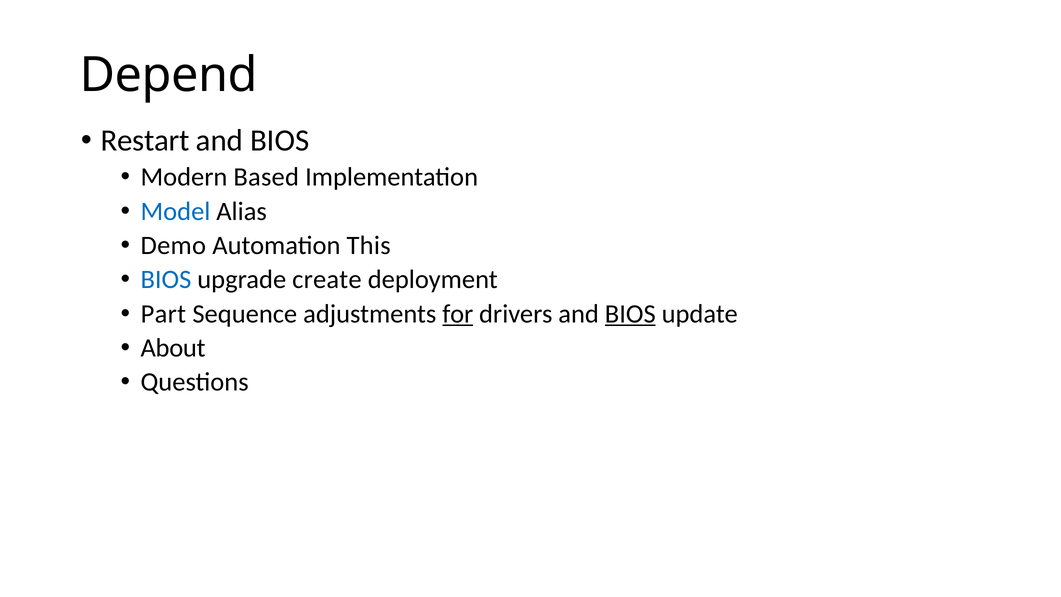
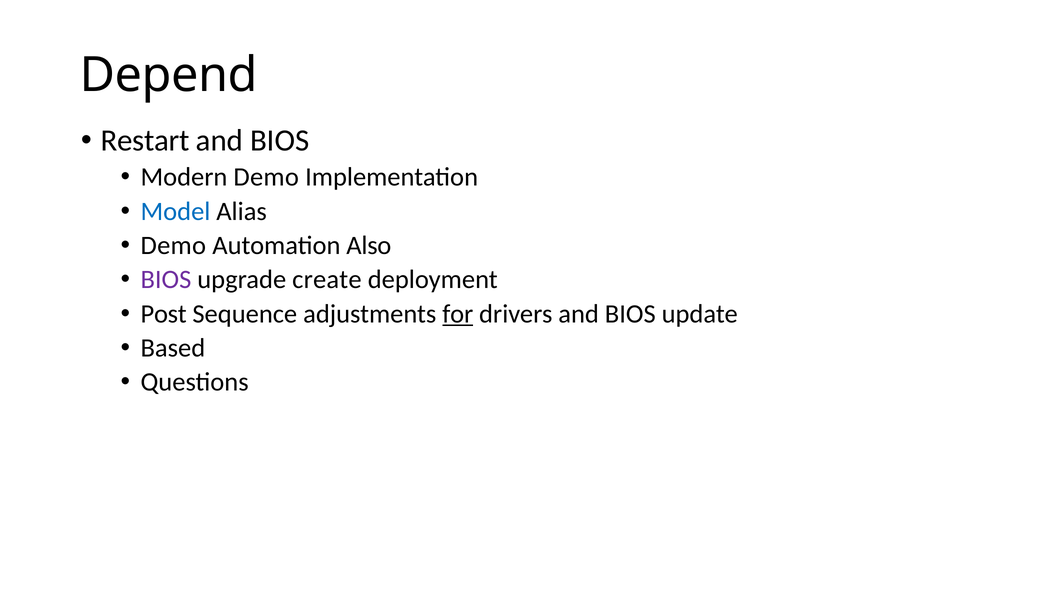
Modern Based: Based -> Demo (266, 177)
This: This -> Also (369, 245)
BIOS colour: blue -> purple (166, 280)
Part: Part -> Post (164, 314)
BIOS underline: present -> none (630, 314)
About: About -> Based (173, 348)
